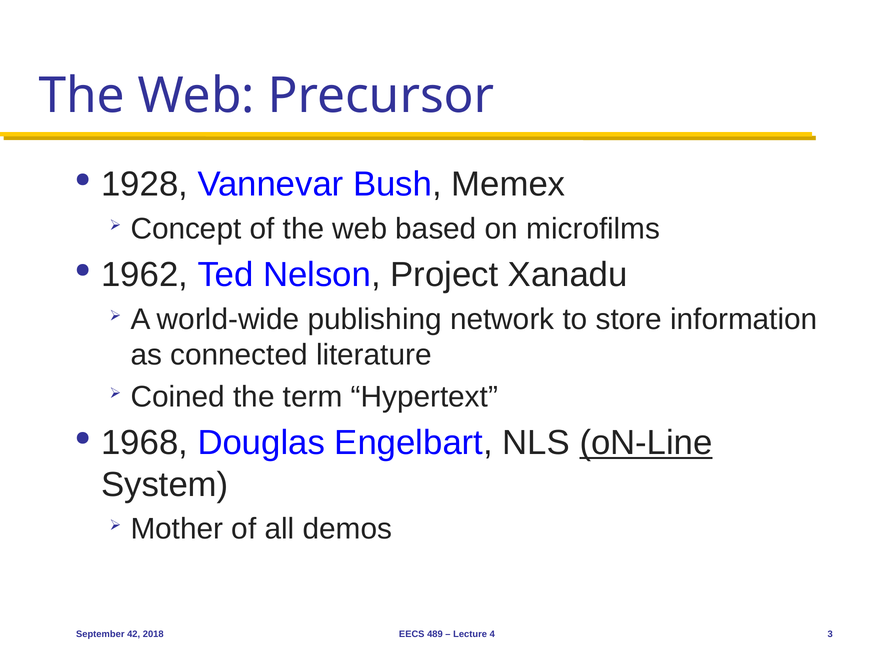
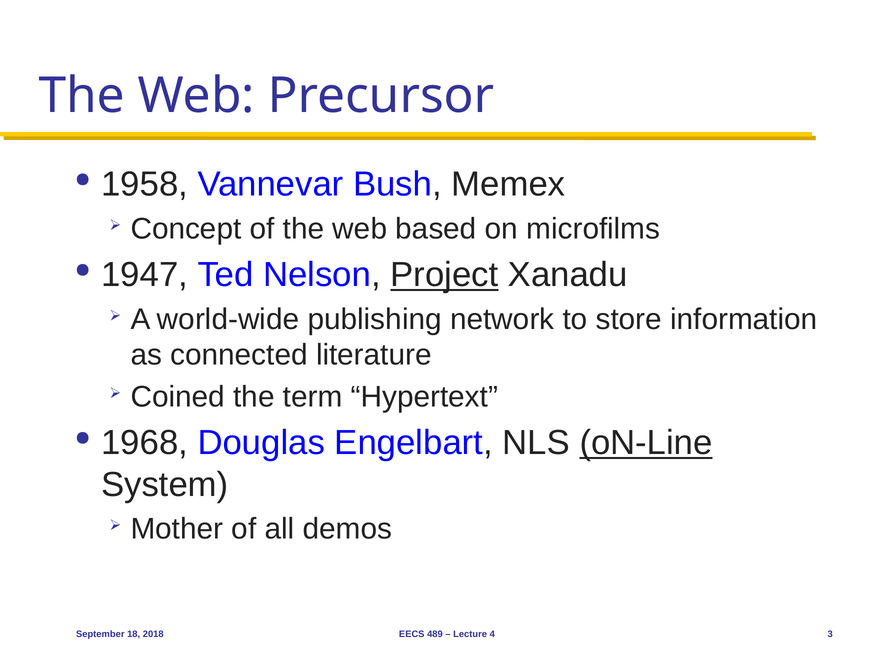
1928: 1928 -> 1958 (145, 184)
1962: 1962 -> 1947 (145, 275)
Project underline: none -> present (444, 275)
42: 42 -> 18 (134, 634)
